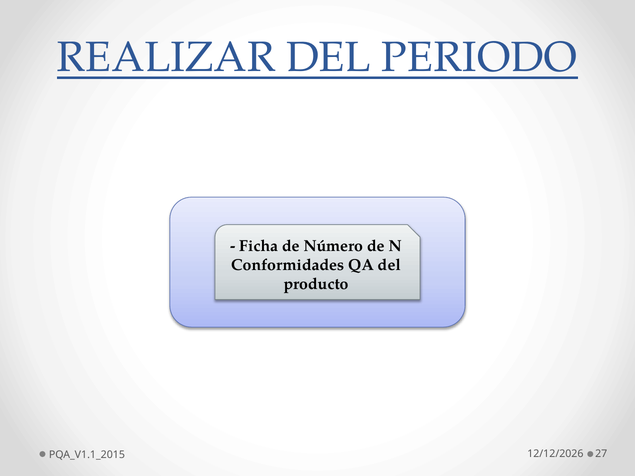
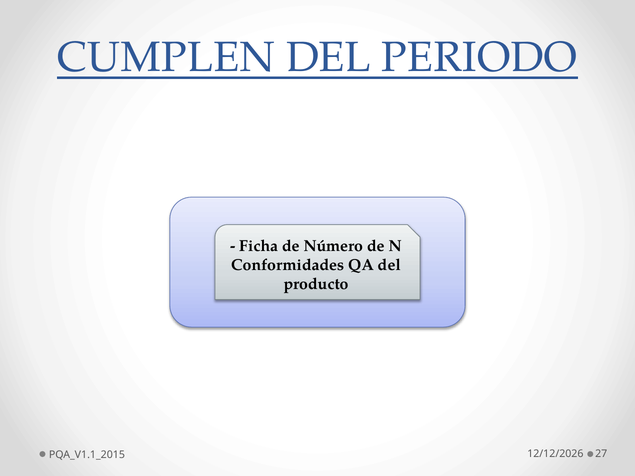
REALIZAR: REALIZAR -> CUMPLEN (166, 57)
